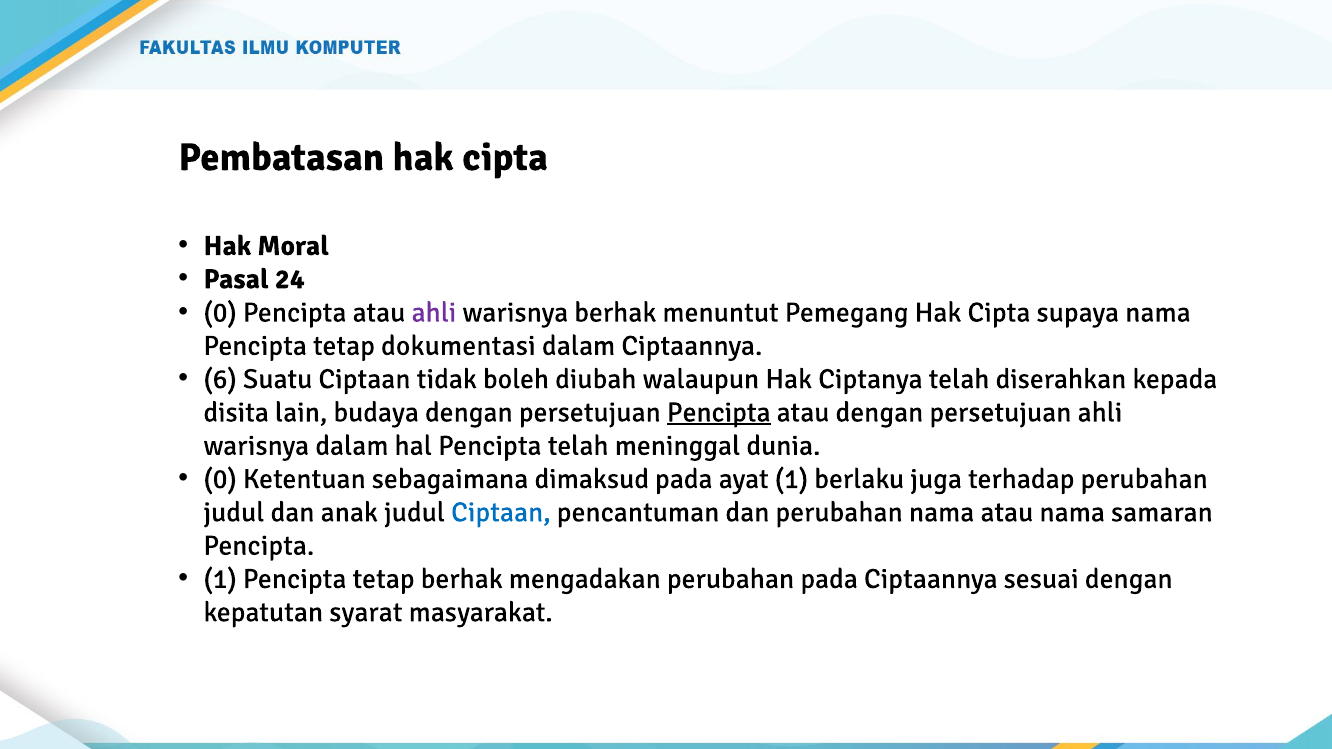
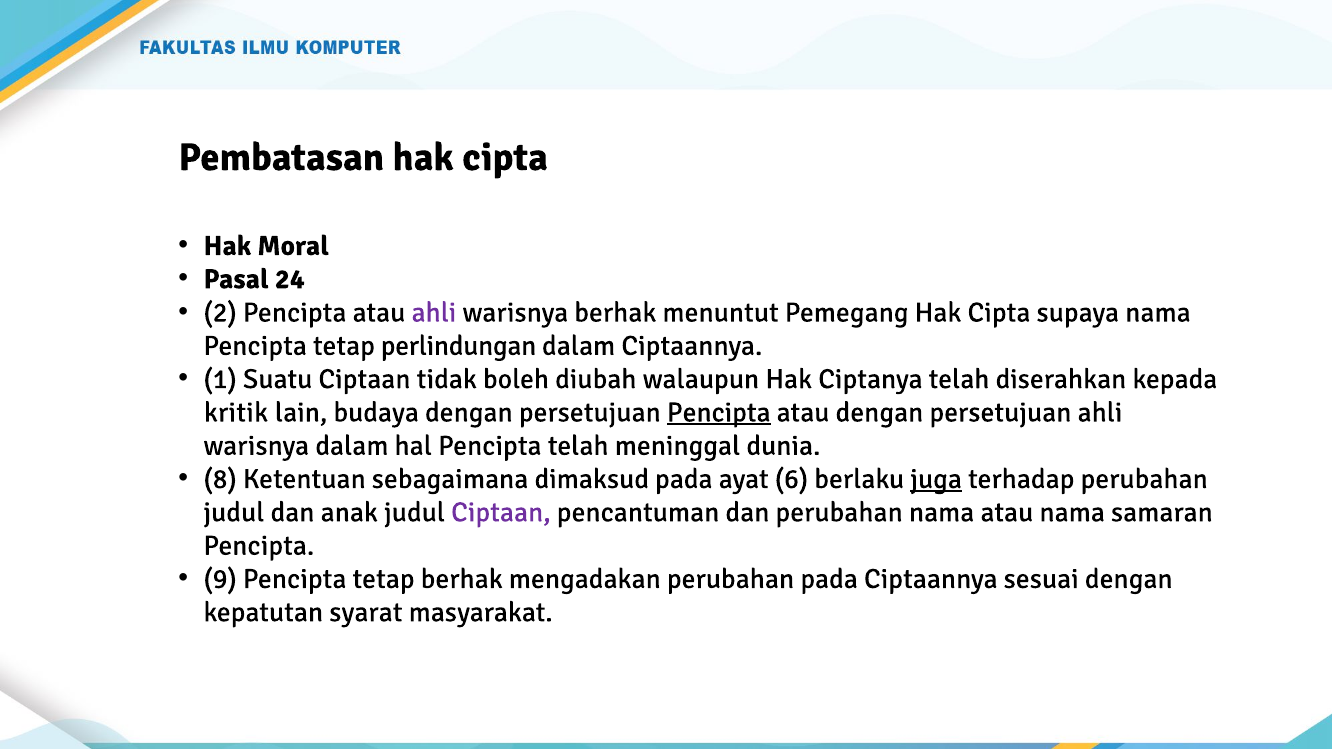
0: 0 -> 2 (220, 313)
dokumentasi: dokumentasi -> perlindungan (459, 346)
6: 6 -> 1 (220, 379)
disita: disita -> kritik (236, 412)
0: 0 -> 8 (220, 479)
ayat 1: 1 -> 6 (791, 479)
juga underline: none -> present (936, 479)
Ciptaan colour: blue -> purple (501, 512)
1: 1 -> 9 (220, 579)
